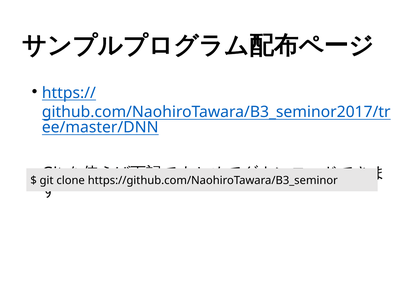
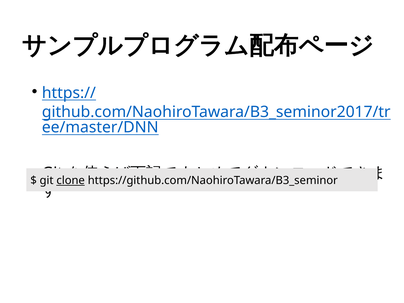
clone underline: none -> present (71, 181)
